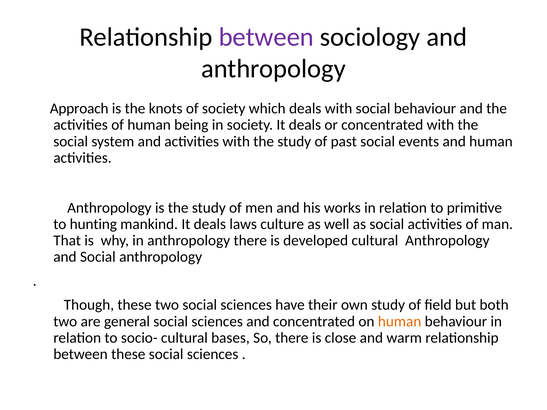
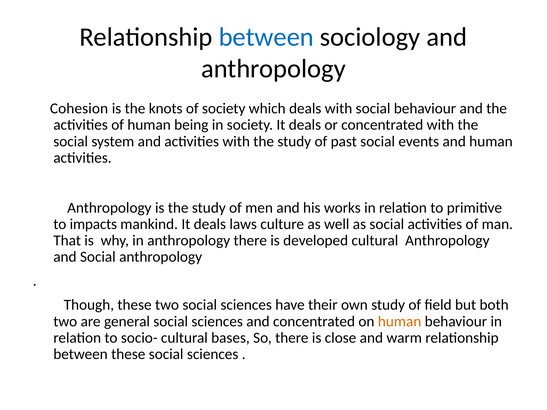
between colour: purple -> blue (266, 37)
Approach: Approach -> Cohesion (79, 109)
hunting: hunting -> impacts (93, 224)
